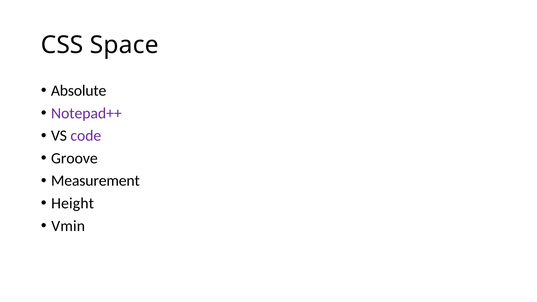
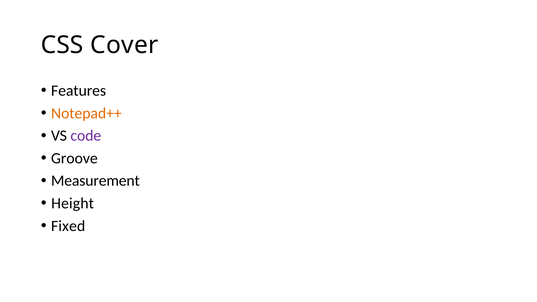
Space: Space -> Cover (124, 45)
Absolute: Absolute -> Features (79, 91)
Notepad++ colour: purple -> orange (86, 113)
Vmin: Vmin -> Fixed (68, 226)
